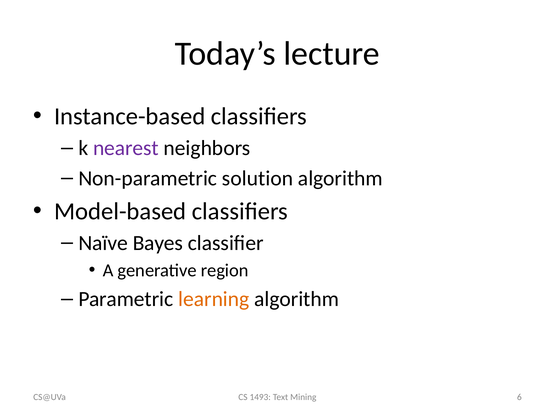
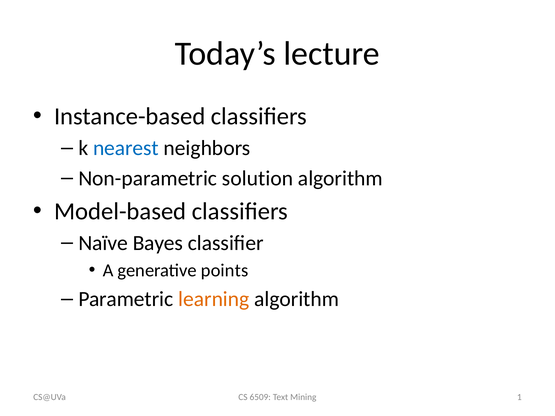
nearest colour: purple -> blue (126, 148)
region: region -> points (225, 271)
1493: 1493 -> 6509 (260, 397)
6: 6 -> 1 (519, 397)
